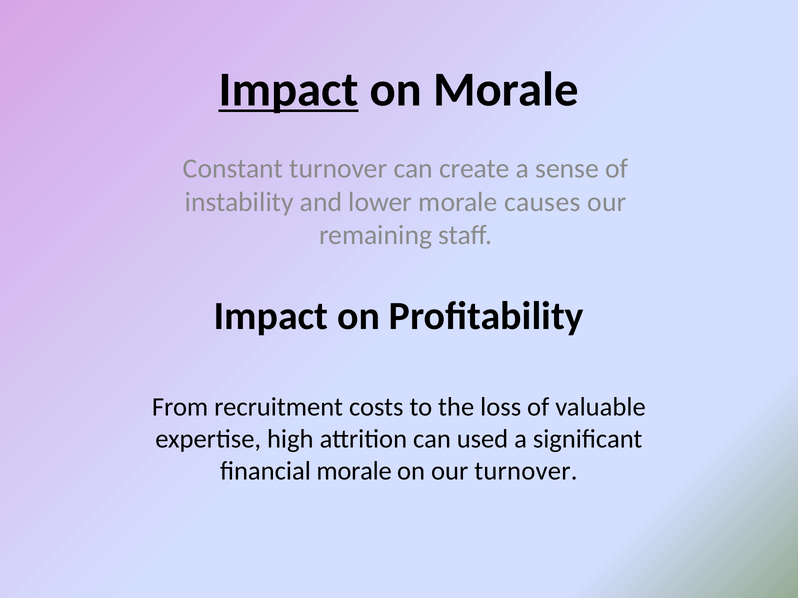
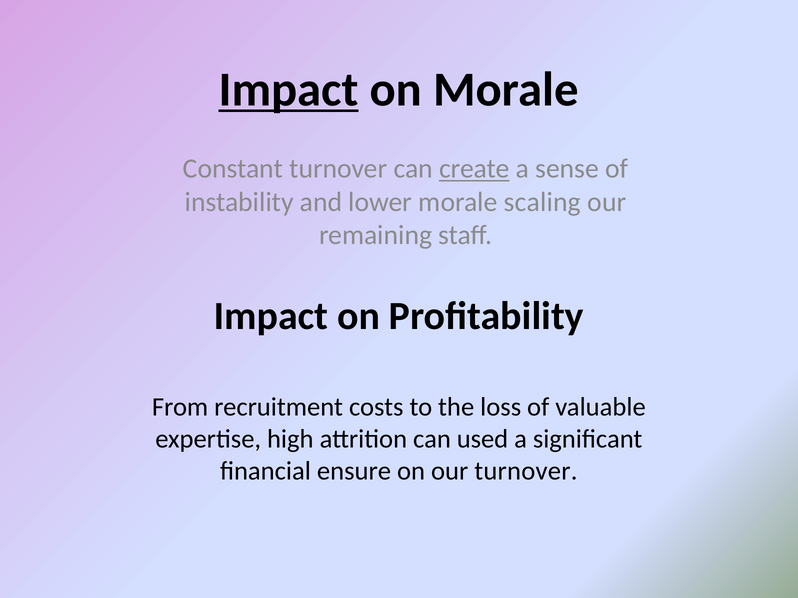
create underline: none -> present (474, 169)
causes: causes -> scaling (542, 202)
financial morale: morale -> ensure (354, 471)
